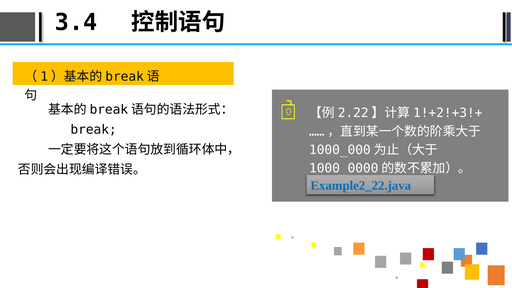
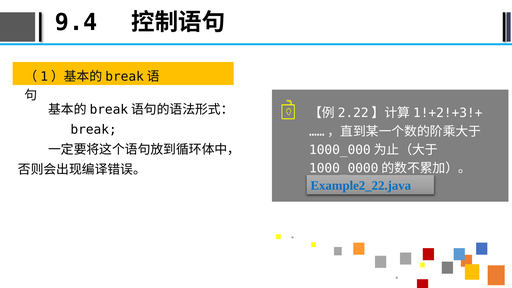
3.4: 3.4 -> 9.4 (76, 22)
